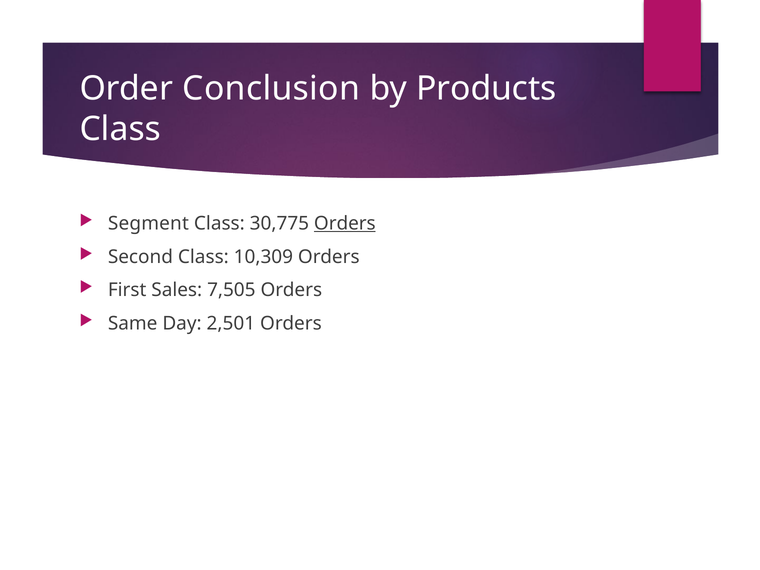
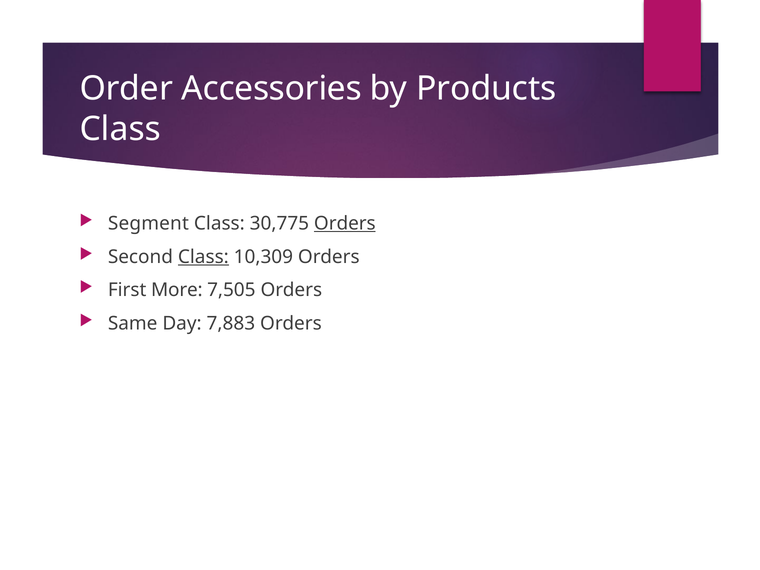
Conclusion: Conclusion -> Accessories (272, 89)
Class underline: none -> present (203, 257)
Sales: Sales -> More (177, 290)
2,501: 2,501 -> 7,883 (231, 323)
